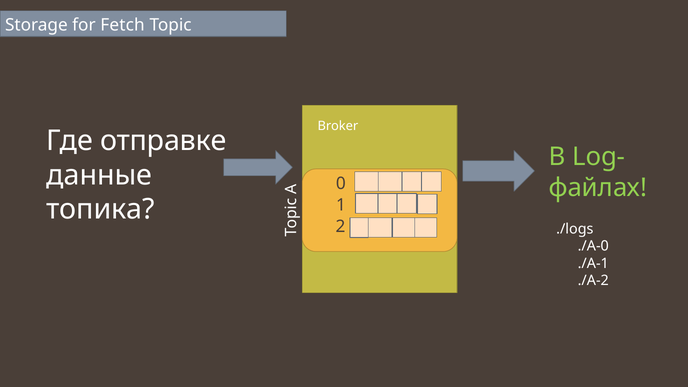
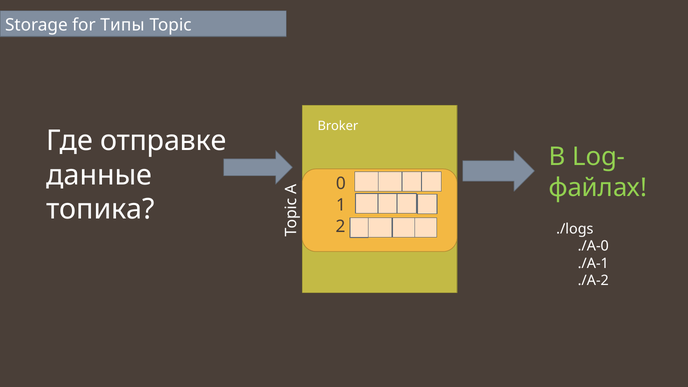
Fetch: Fetch -> Типы (122, 25)
